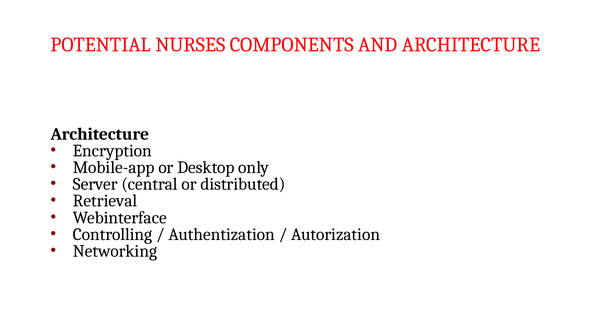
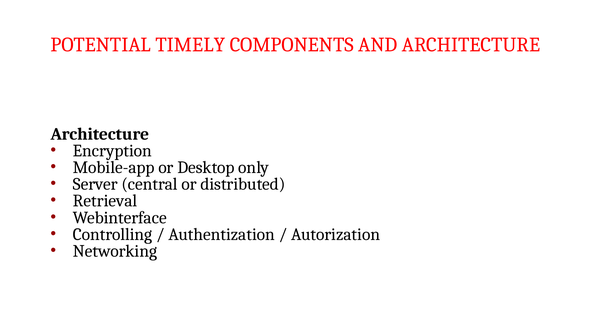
NURSES: NURSES -> TIMELY (190, 45)
